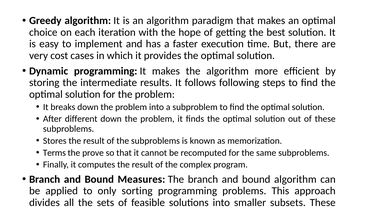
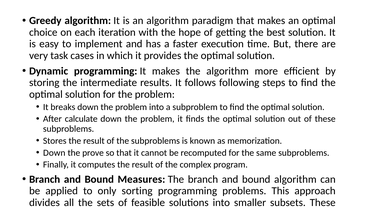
cost: cost -> task (59, 56)
different: different -> calculate (81, 119)
Terms: Terms -> Down (54, 153)
